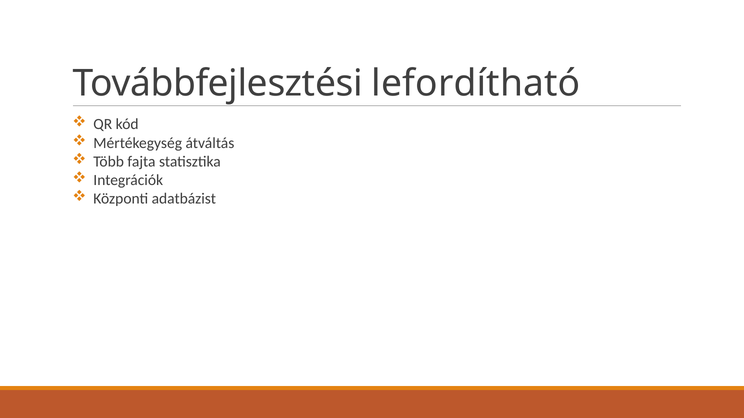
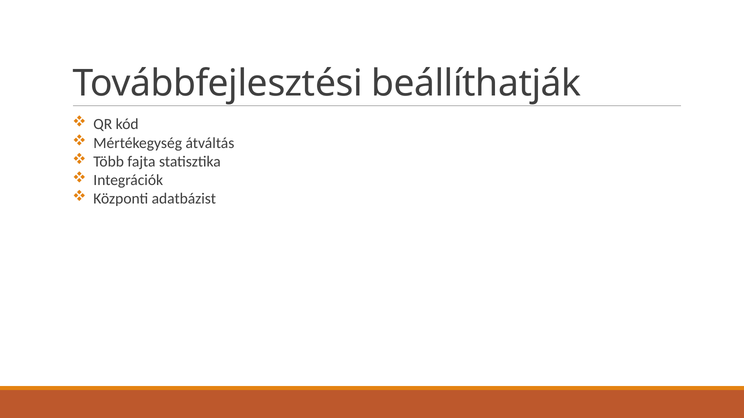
lefordítható: lefordítható -> beállíthatják (476, 83)
